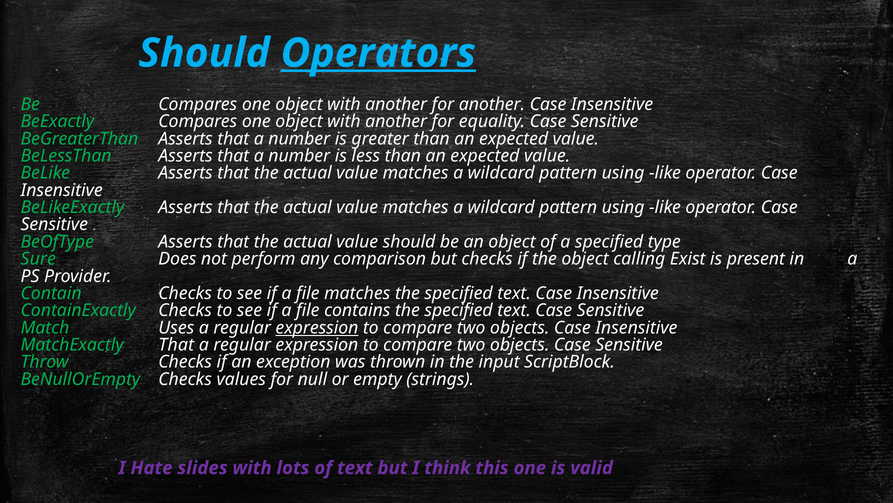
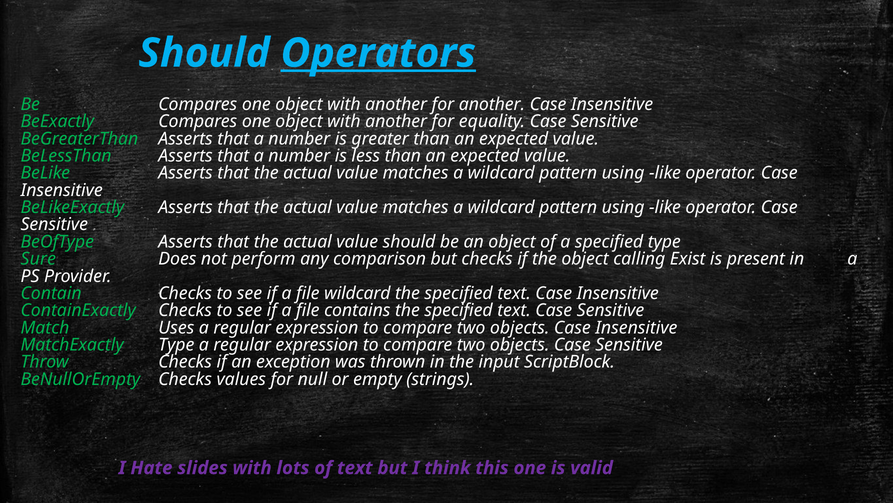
file matches: matches -> wildcard (357, 293)
expression underline: present -> none (317, 327)
MatchExactly That: That -> Type (176, 345)
